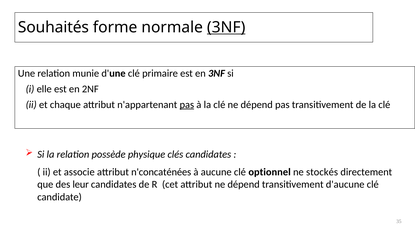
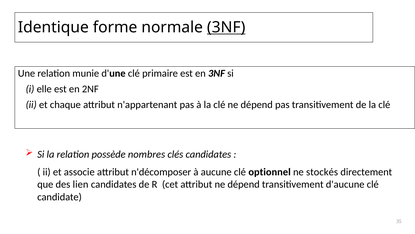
Souhaités: Souhaités -> Identique (53, 27)
pas underline: present -> none (187, 104)
physique: physique -> nombres (147, 154)
n'concaténées: n'concaténées -> n'décomposer (161, 172)
leur: leur -> lien (81, 184)
